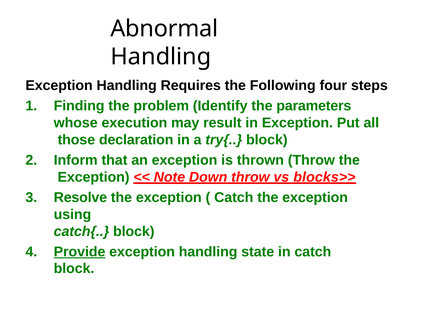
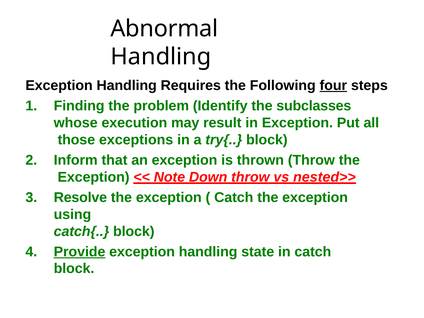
four underline: none -> present (333, 85)
parameters: parameters -> subclasses (314, 106)
declaration: declaration -> exceptions (136, 140)
blocks>>: blocks>> -> nested>> (324, 177)
